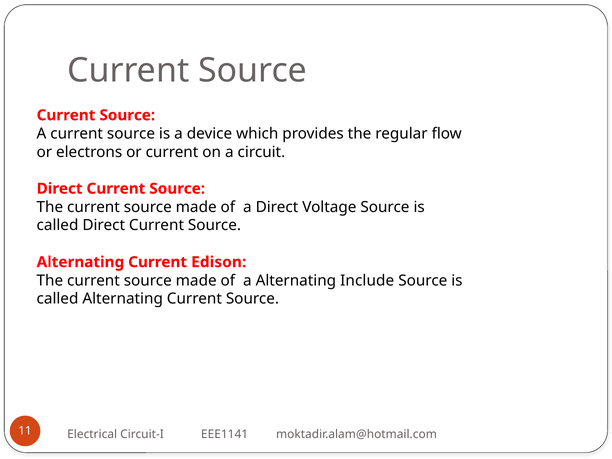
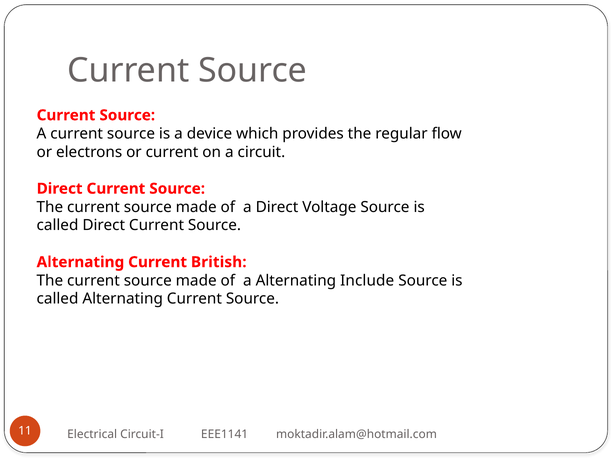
Edison: Edison -> British (219, 262)
